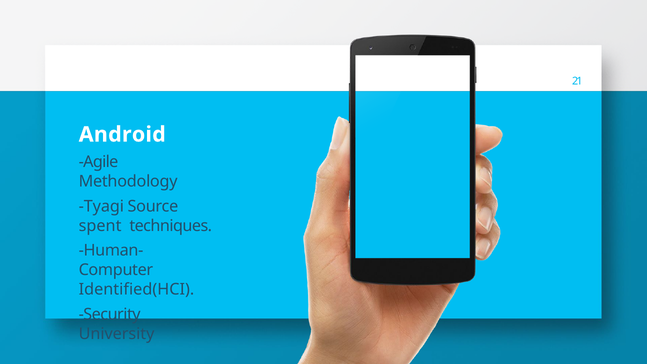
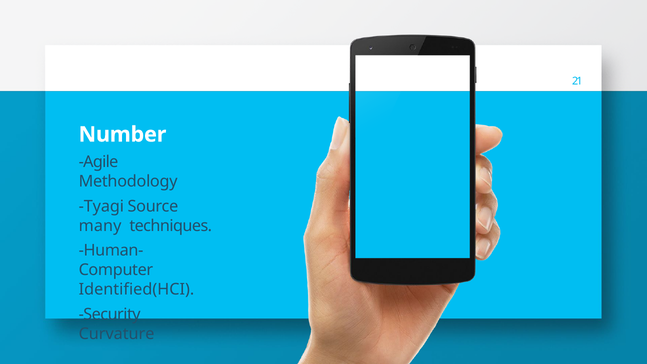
Android: Android -> Number (122, 135)
spent: spent -> many (100, 226)
University: University -> Curvature (117, 334)
